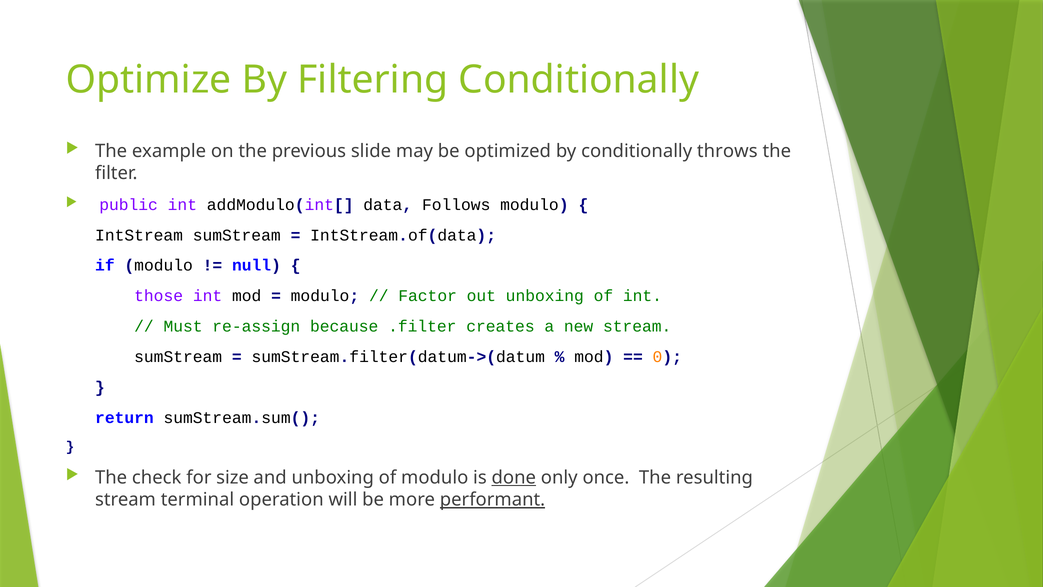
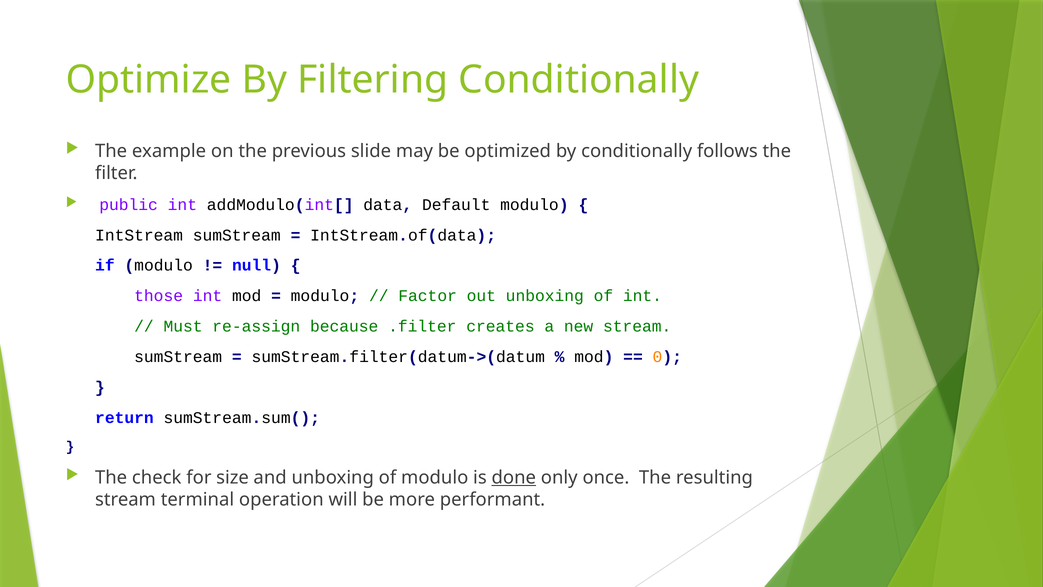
throws: throws -> follows (727, 151)
Follows: Follows -> Default (456, 205)
performant underline: present -> none (492, 499)
